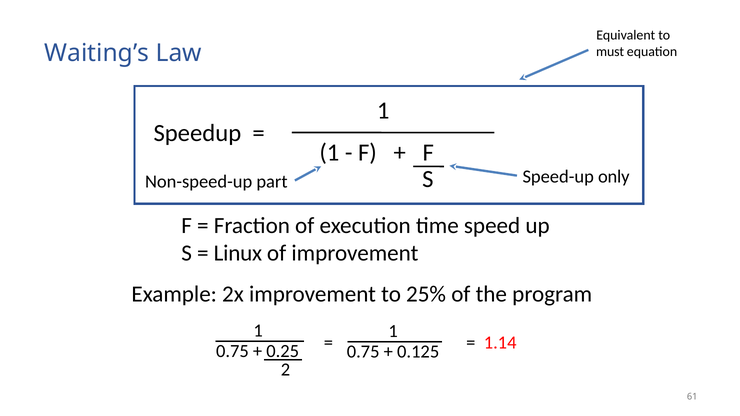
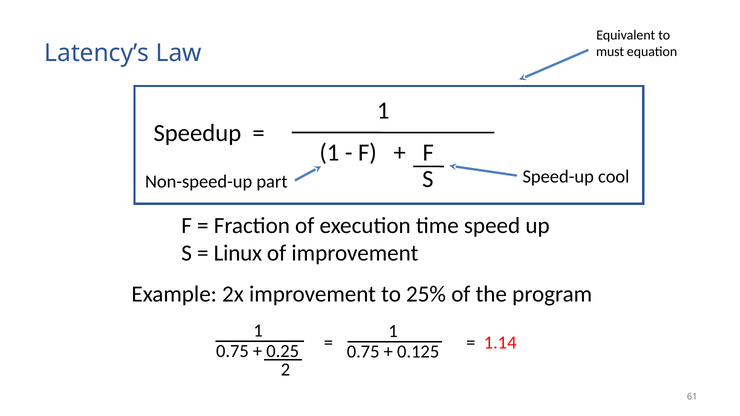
Waiting’s: Waiting’s -> Latency’s (97, 53)
only: only -> cool (614, 177)
